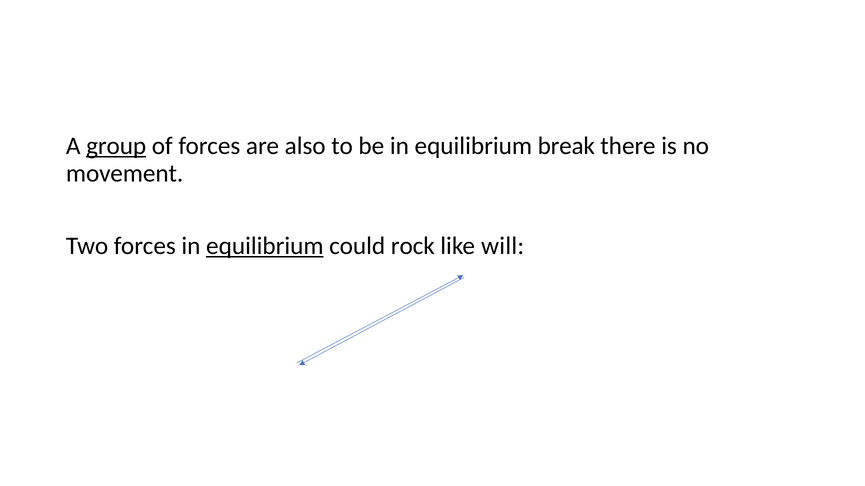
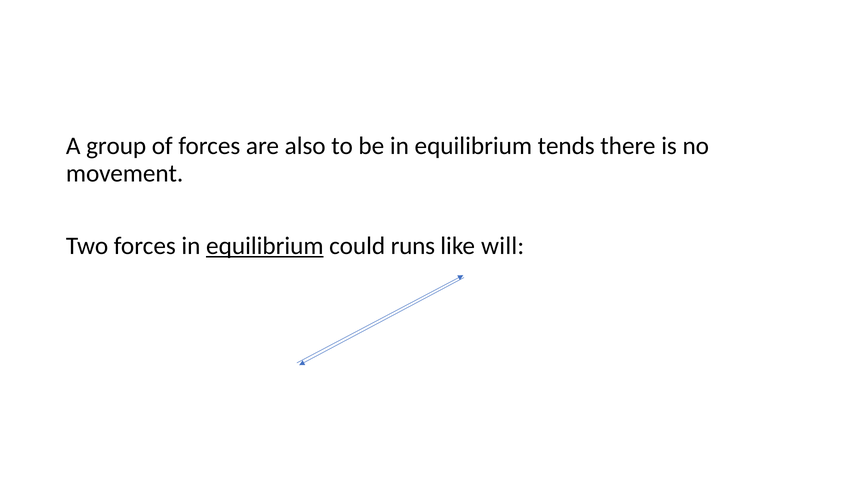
group underline: present -> none (116, 146)
break: break -> tends (566, 146)
rock: rock -> runs (413, 246)
